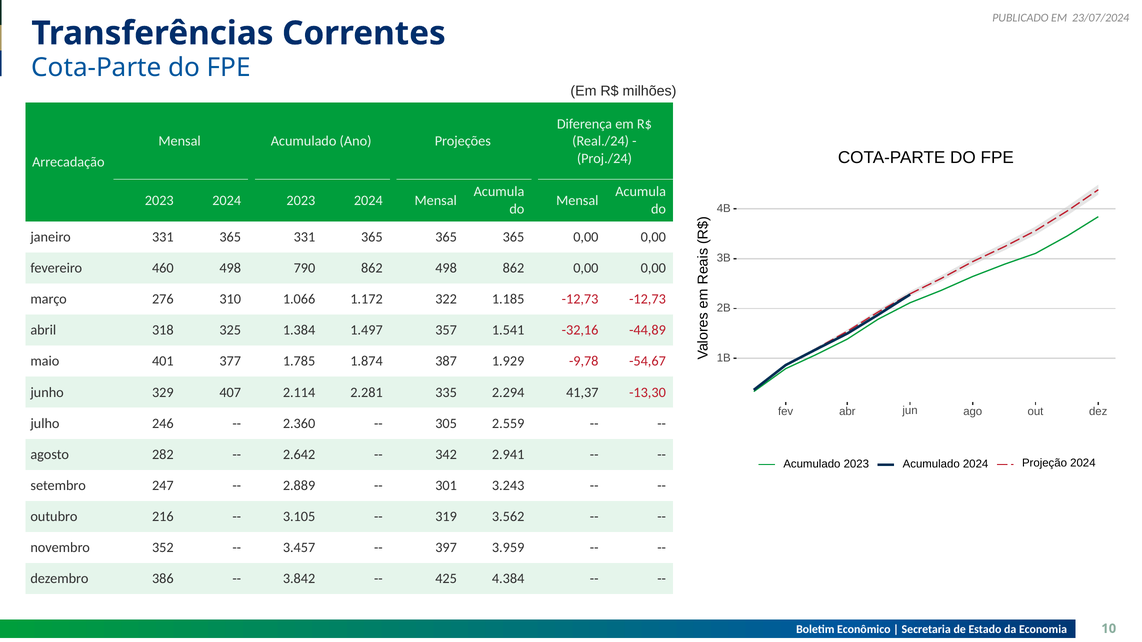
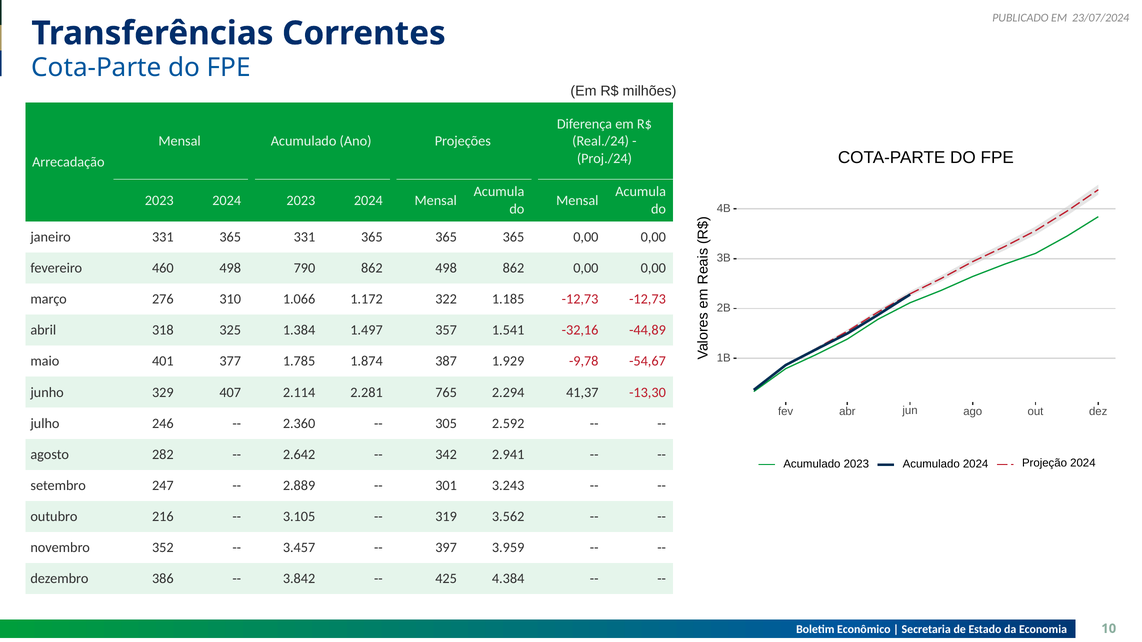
335: 335 -> 765 (446, 393)
2.559: 2.559 -> 2.592 (508, 424)
